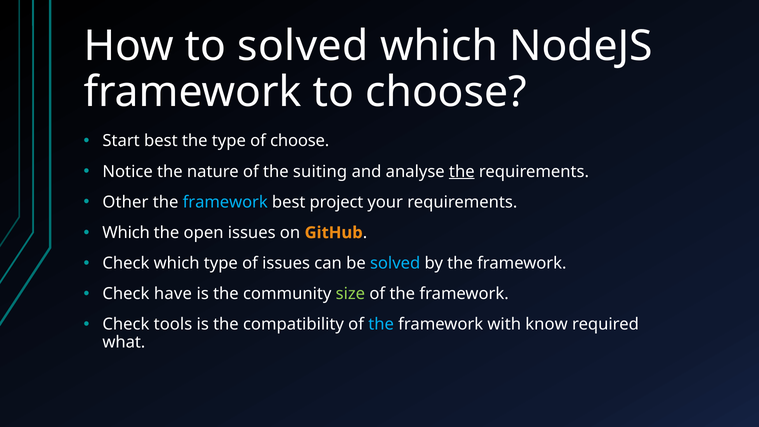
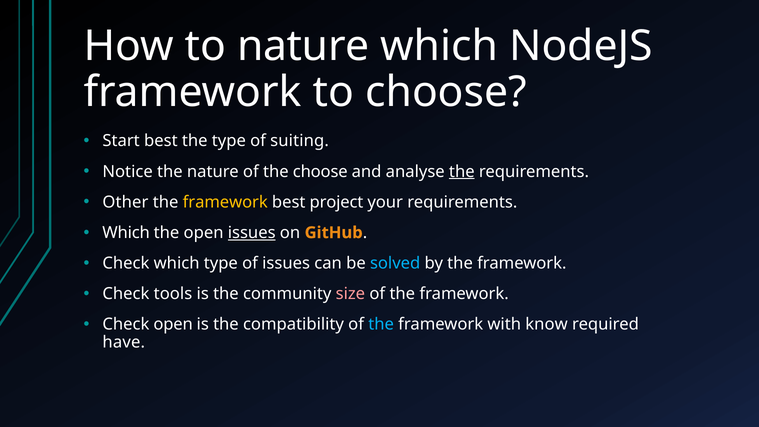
to solved: solved -> nature (303, 46)
of choose: choose -> suiting (300, 141)
the suiting: suiting -> choose (320, 172)
framework colour: light blue -> yellow (225, 202)
issues underline: none -> present (252, 233)
have: have -> tools (173, 294)
size colour: light green -> pink (350, 294)
Check tools: tools -> open (173, 324)
what: what -> have (124, 342)
